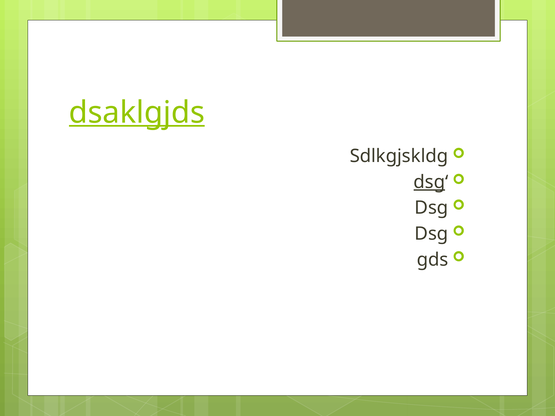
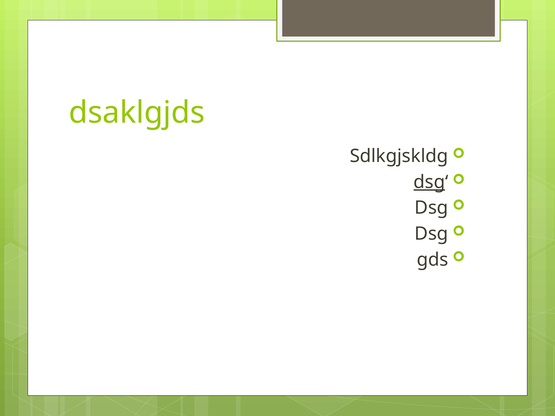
dsaklgjds underline: present -> none (137, 113)
